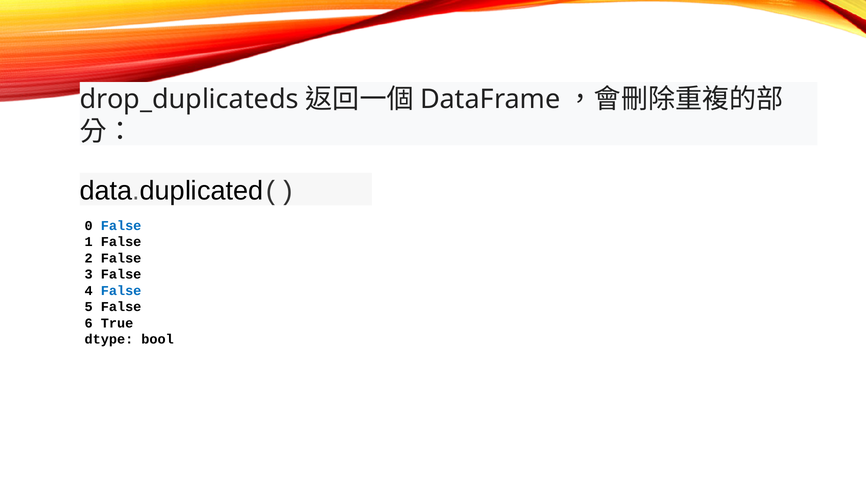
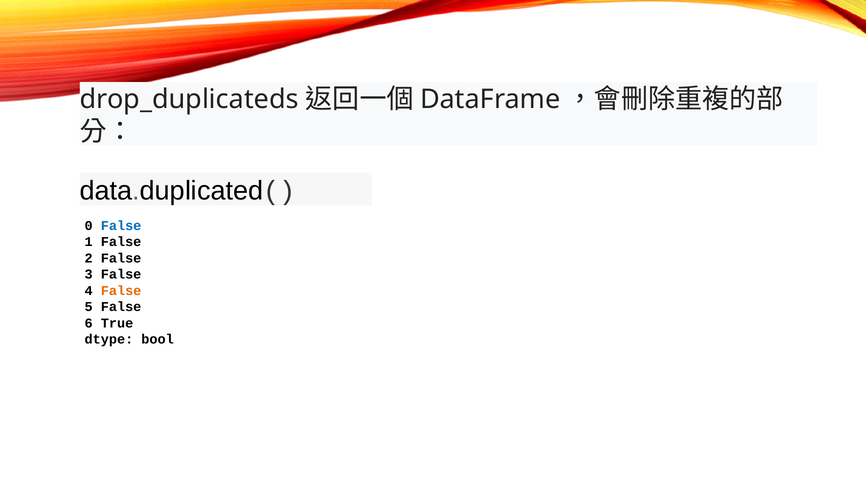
False colour: blue -> orange (121, 291)
